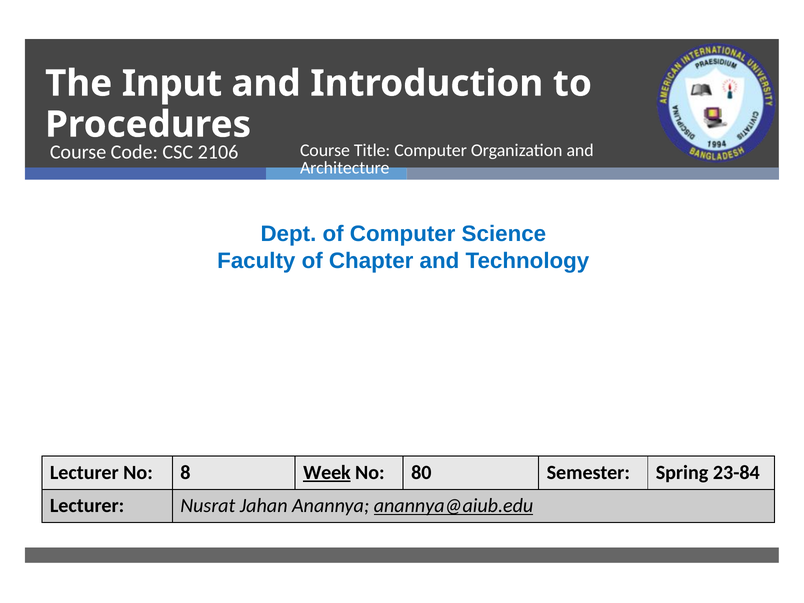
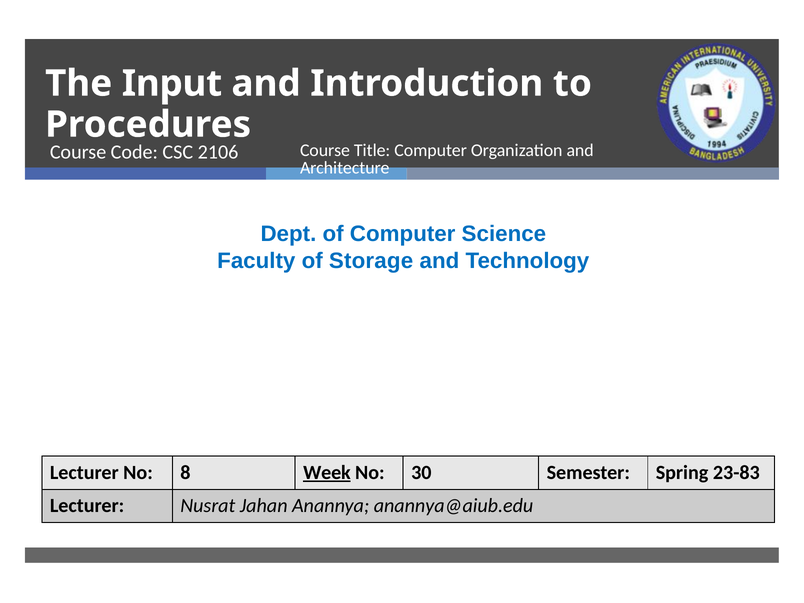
Chapter: Chapter -> Storage (371, 261)
80: 80 -> 30 (421, 473)
23-84: 23-84 -> 23-83 (736, 473)
anannya@aiub.edu underline: present -> none (454, 506)
